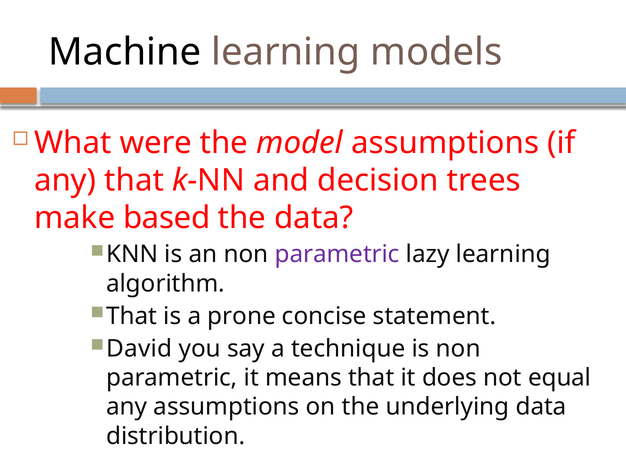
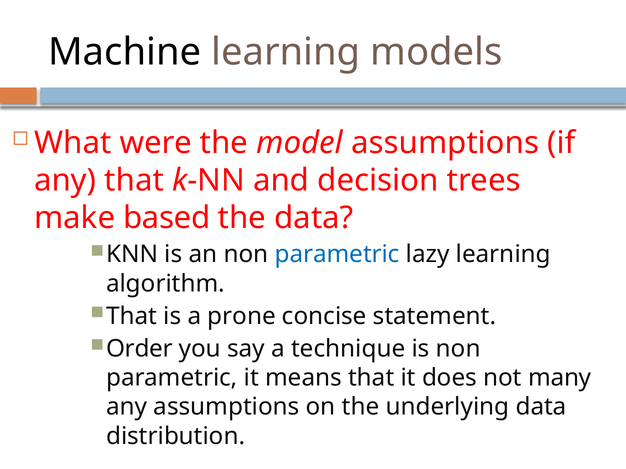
parametric colour: purple -> blue (337, 255)
David: David -> Order (139, 349)
equal: equal -> many (560, 378)
